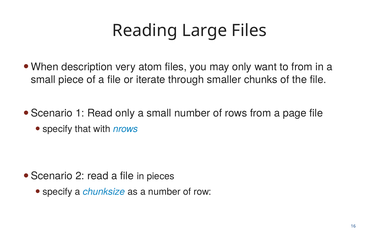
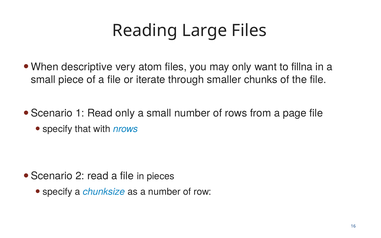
description: description -> descriptive (87, 67)
to from: from -> fillna (302, 67)
